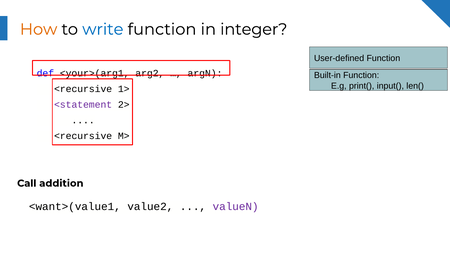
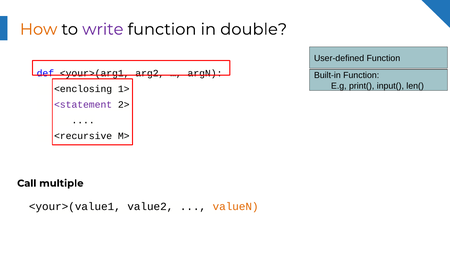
write colour: blue -> purple (103, 29)
integer: integer -> double (254, 29)
<recursive: <recursive -> <enclosing (83, 89)
addition: addition -> multiple (61, 183)
<want>(value1: <want>(value1 -> <your>(value1 (75, 207)
valueN colour: purple -> orange (236, 207)
